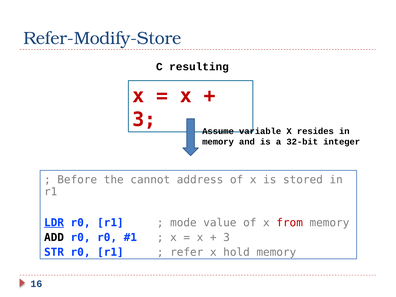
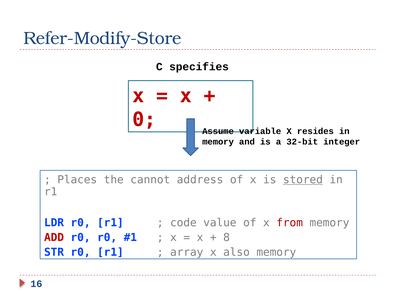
resulting: resulting -> specifies (199, 67)
3: 3 -> 0 (144, 120)
Before: Before -> Places (77, 180)
stored underline: none -> present (303, 180)
LDR underline: present -> none (54, 223)
mode: mode -> code (183, 223)
ADD colour: black -> red (54, 237)
3: 3 -> 8 (227, 237)
refer: refer -> array (187, 252)
hold: hold -> also (237, 252)
